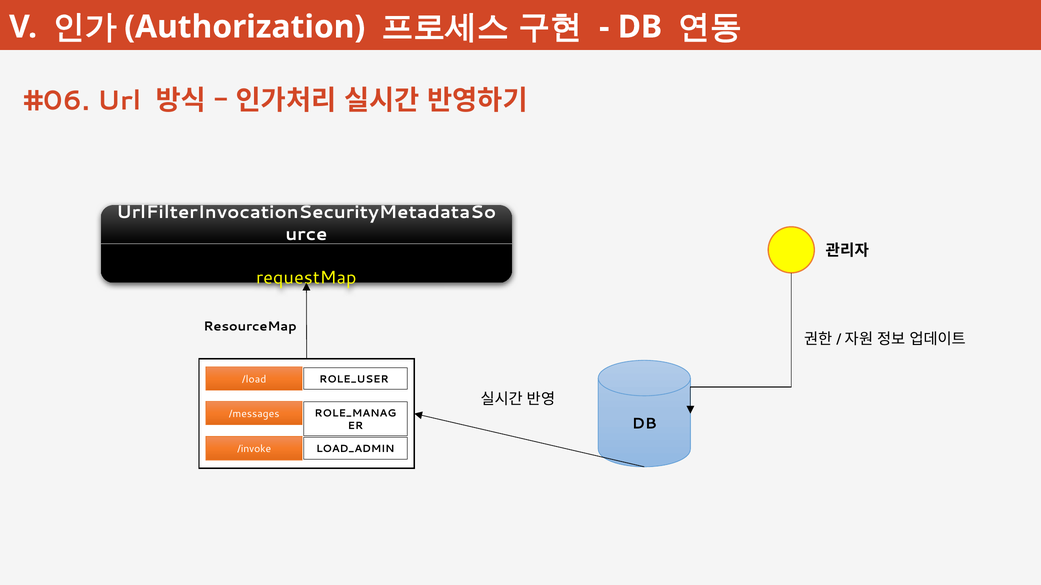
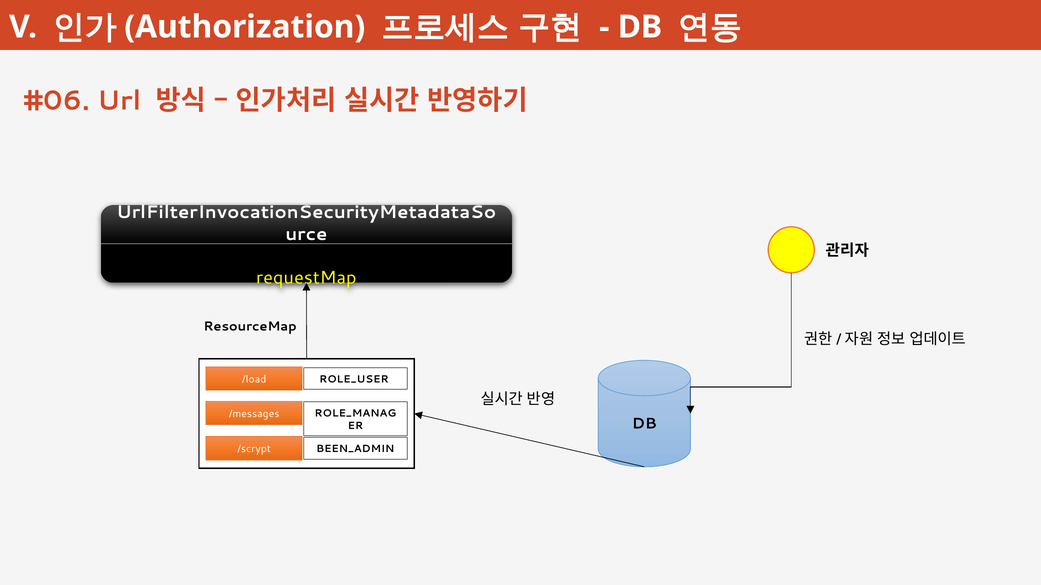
/invoke: /invoke -> /scrypt (254, 449)
LOAD_ADMIN: LOAD_ADMIN -> BEEN_ADMIN (355, 449)
